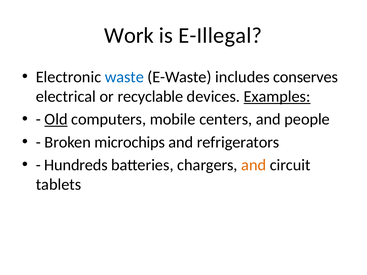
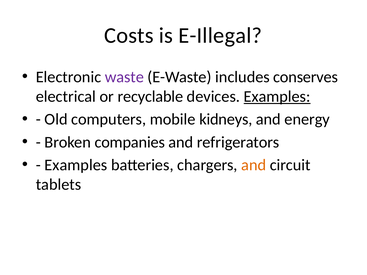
Work: Work -> Costs (129, 36)
waste colour: blue -> purple (124, 77)
Old underline: present -> none (56, 119)
centers: centers -> kidneys (226, 119)
people: people -> energy (307, 119)
microchips: microchips -> companies (130, 142)
Hundreds: Hundreds -> Examples (76, 165)
